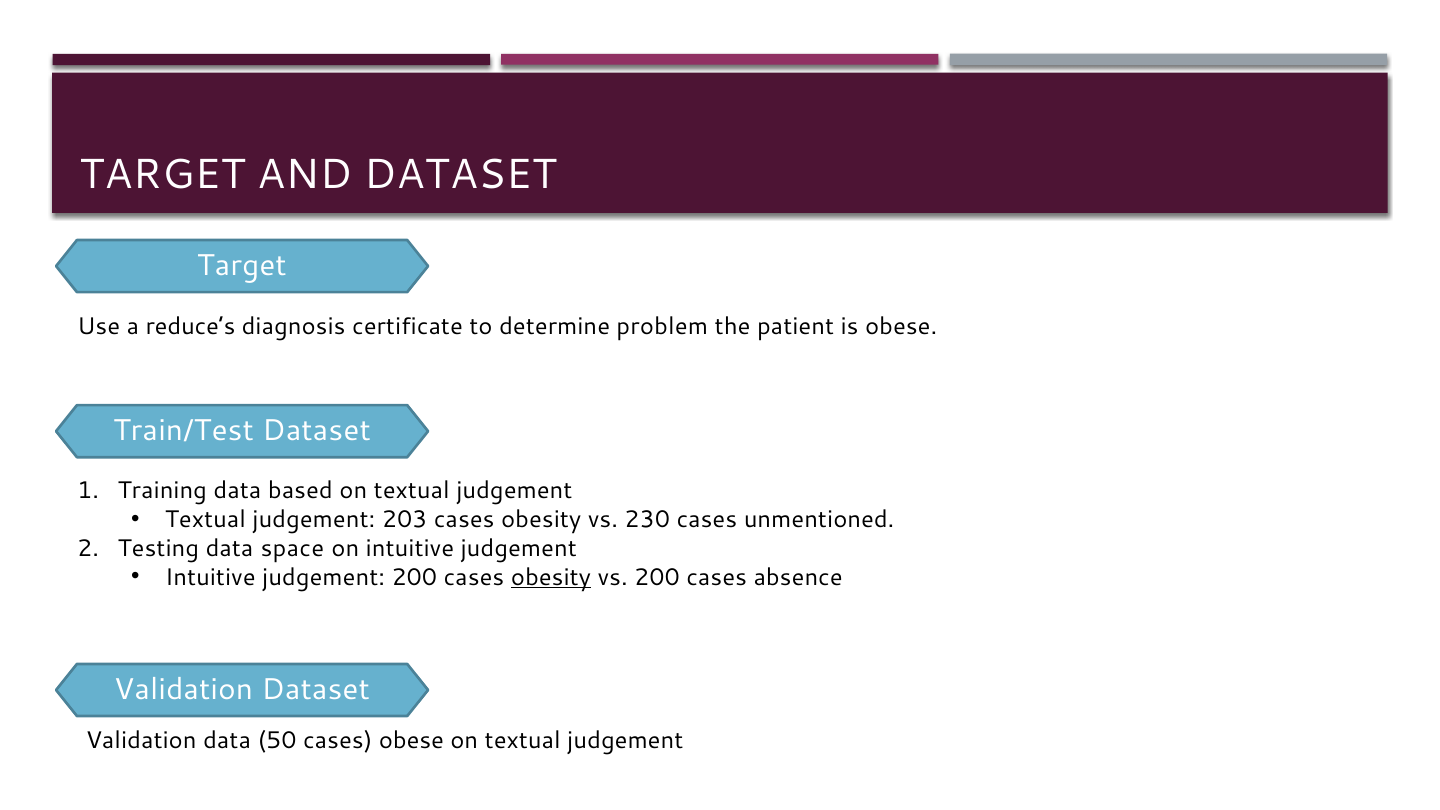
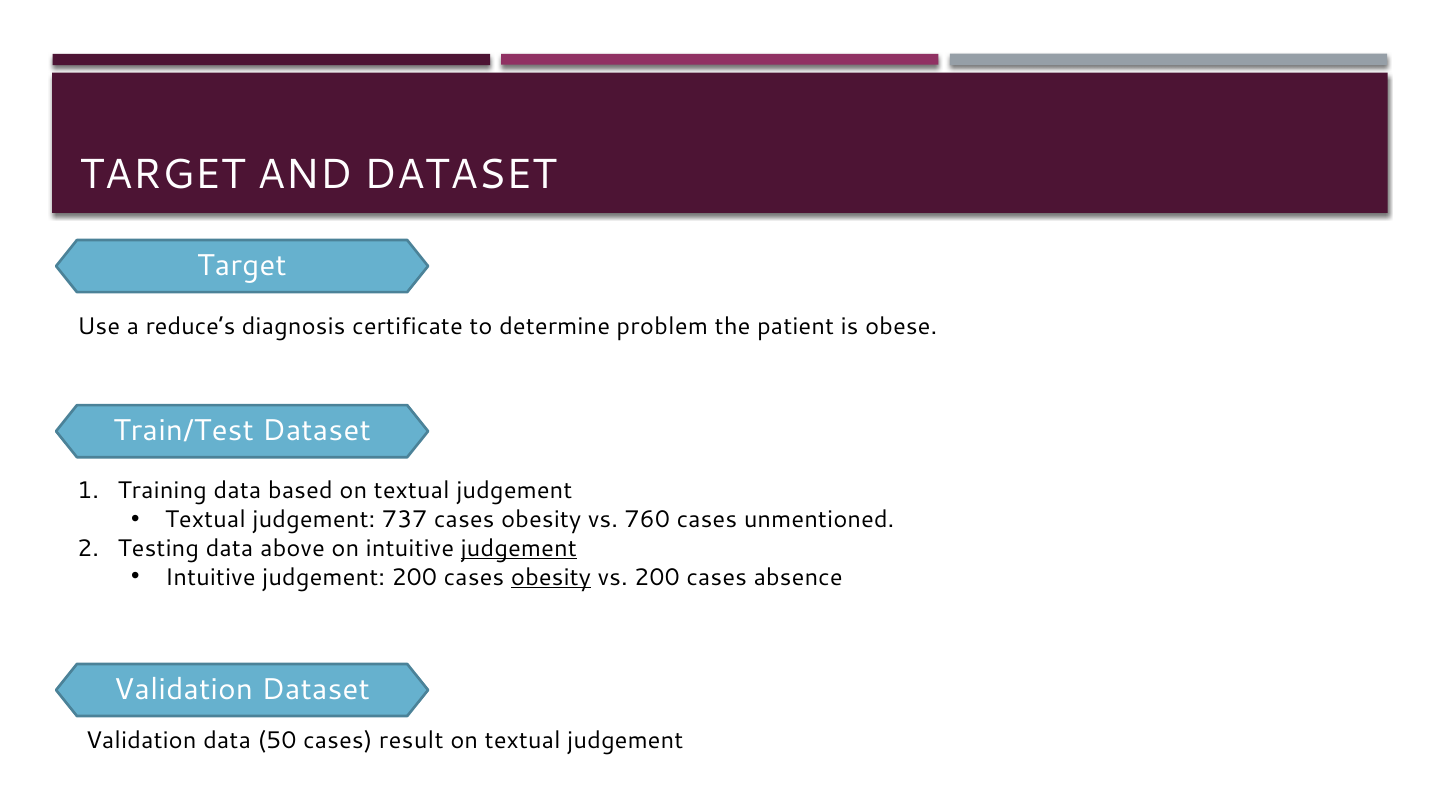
203: 203 -> 737 (405, 520)
230: 230 -> 760 (647, 520)
space: space -> above (293, 548)
judgement underline: none -> present (519, 548)
cases obese: obese -> result (411, 740)
